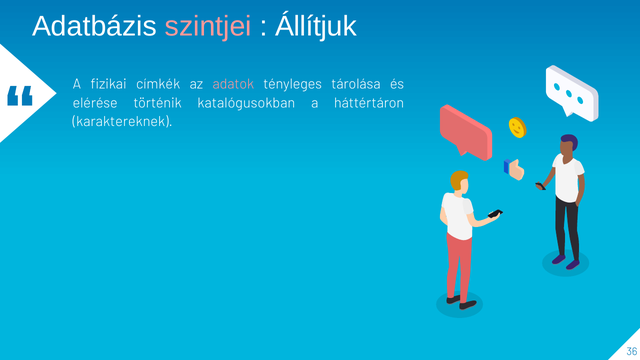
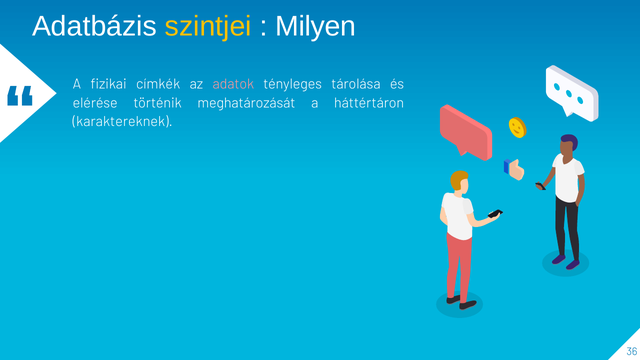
szintjei colour: pink -> yellow (208, 26)
Állítjuk: Állítjuk -> Milyen (316, 26)
katalógusokban: katalógusokban -> meghatározását (246, 103)
